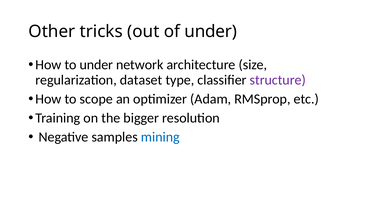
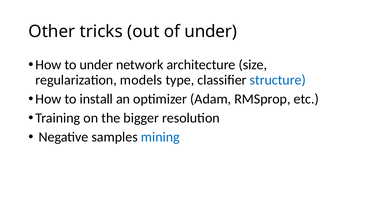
dataset: dataset -> models (141, 80)
structure colour: purple -> blue (278, 80)
scope: scope -> install (96, 99)
